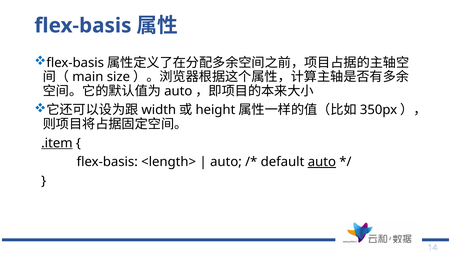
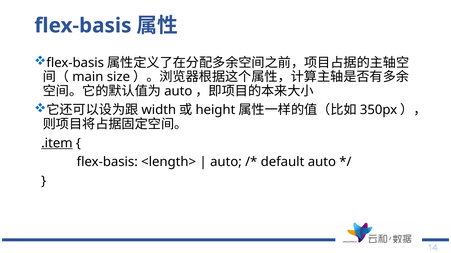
auto underline: present -> none (322, 162)
